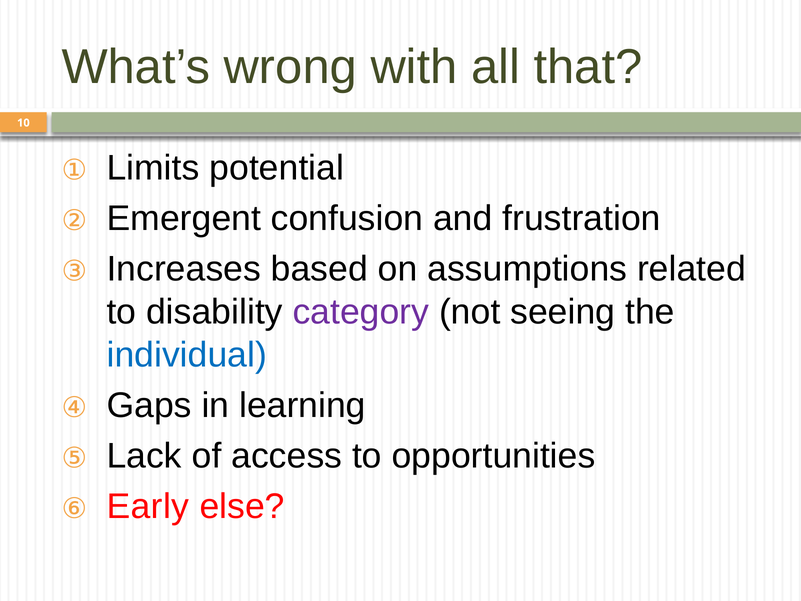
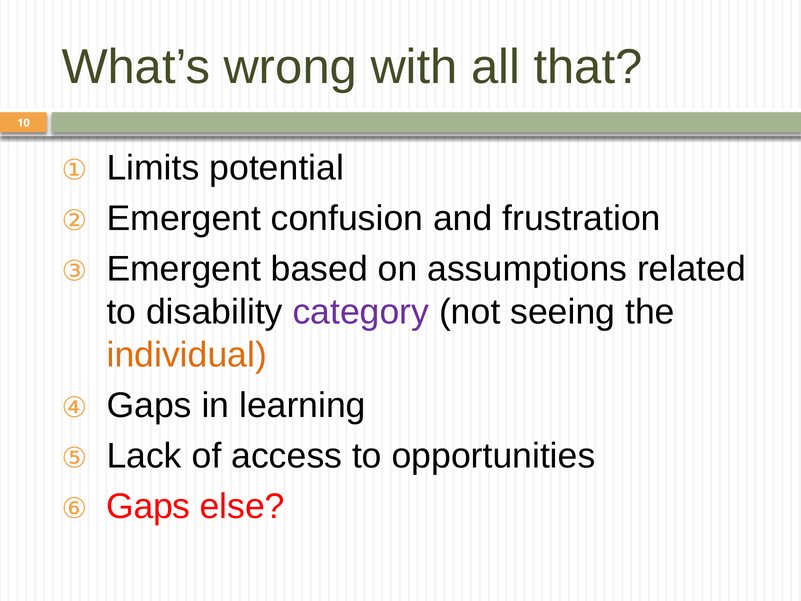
Increases: Increases -> Emergent (184, 269)
individual colour: blue -> orange (187, 355)
Early: Early -> Gaps (148, 506)
